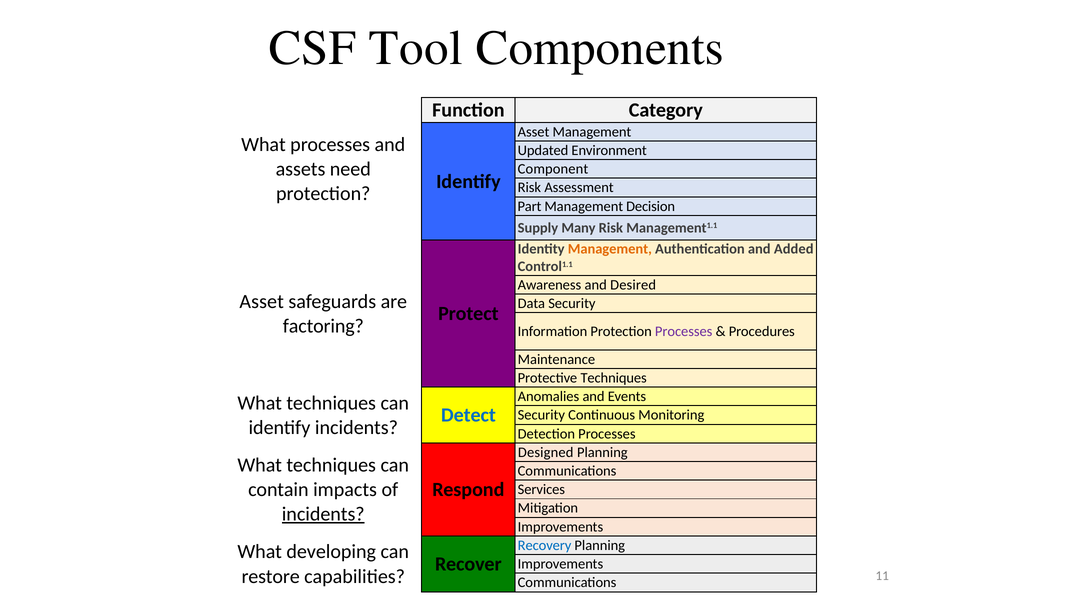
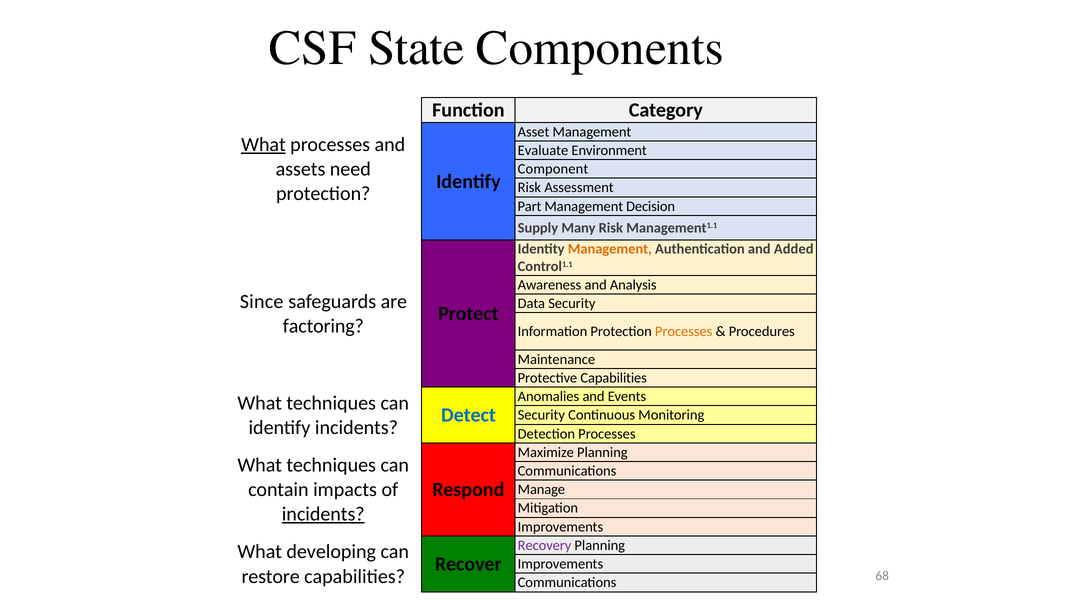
Tool: Tool -> State (416, 48)
What underline: none -> present (263, 144)
Updated: Updated -> Evaluate (543, 150)
Desired: Desired -> Analysis (633, 285)
Asset: Asset -> Since (262, 301)
Processes colour: purple -> orange (684, 331)
Protective Techniques: Techniques -> Capabilities (614, 378)
Designed: Designed -> Maximize (546, 452)
Services: Services -> Manage (541, 489)
Recovery colour: blue -> purple (545, 545)
11: 11 -> 68 (882, 575)
